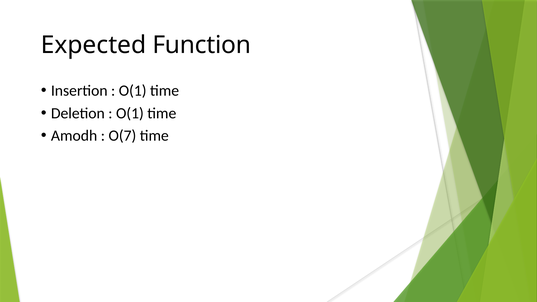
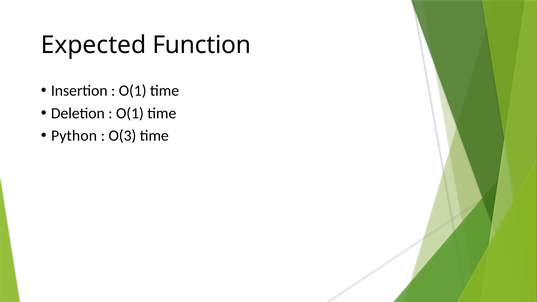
Amodh: Amodh -> Python (74, 136)
O(7: O(7 -> O(3 (122, 136)
